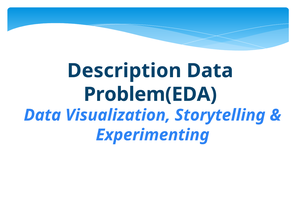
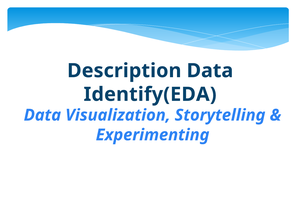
Problem(EDA: Problem(EDA -> Identify(EDA (150, 94)
